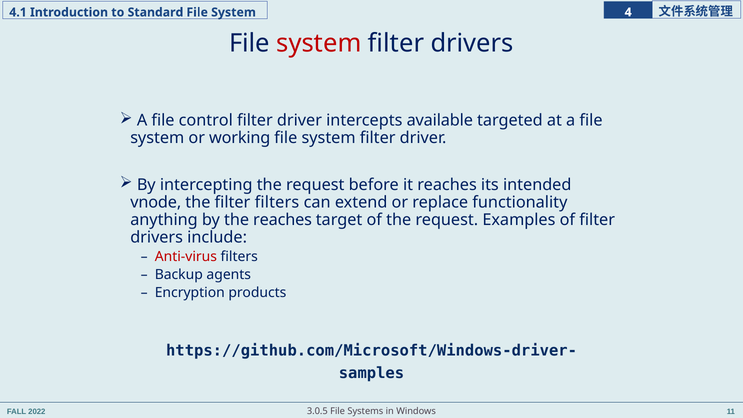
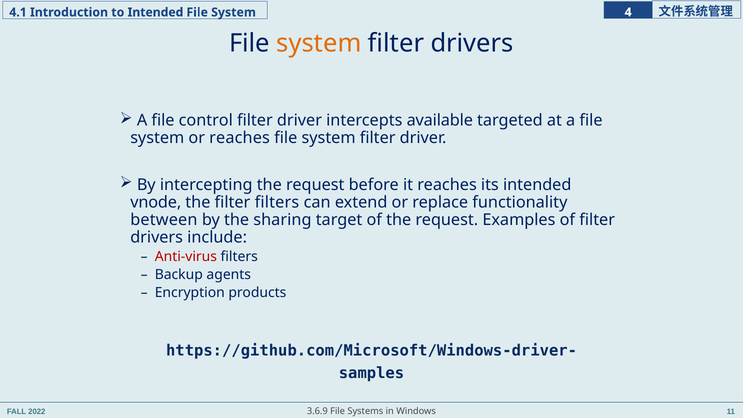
Standard: Standard -> Intended (155, 12)
system colour: red -> orange (319, 44)
or working: working -> reaches (240, 138)
anything: anything -> between (164, 220)
the reaches: reaches -> sharing (282, 220)
3.0.5: 3.0.5 -> 3.6.9 (317, 411)
